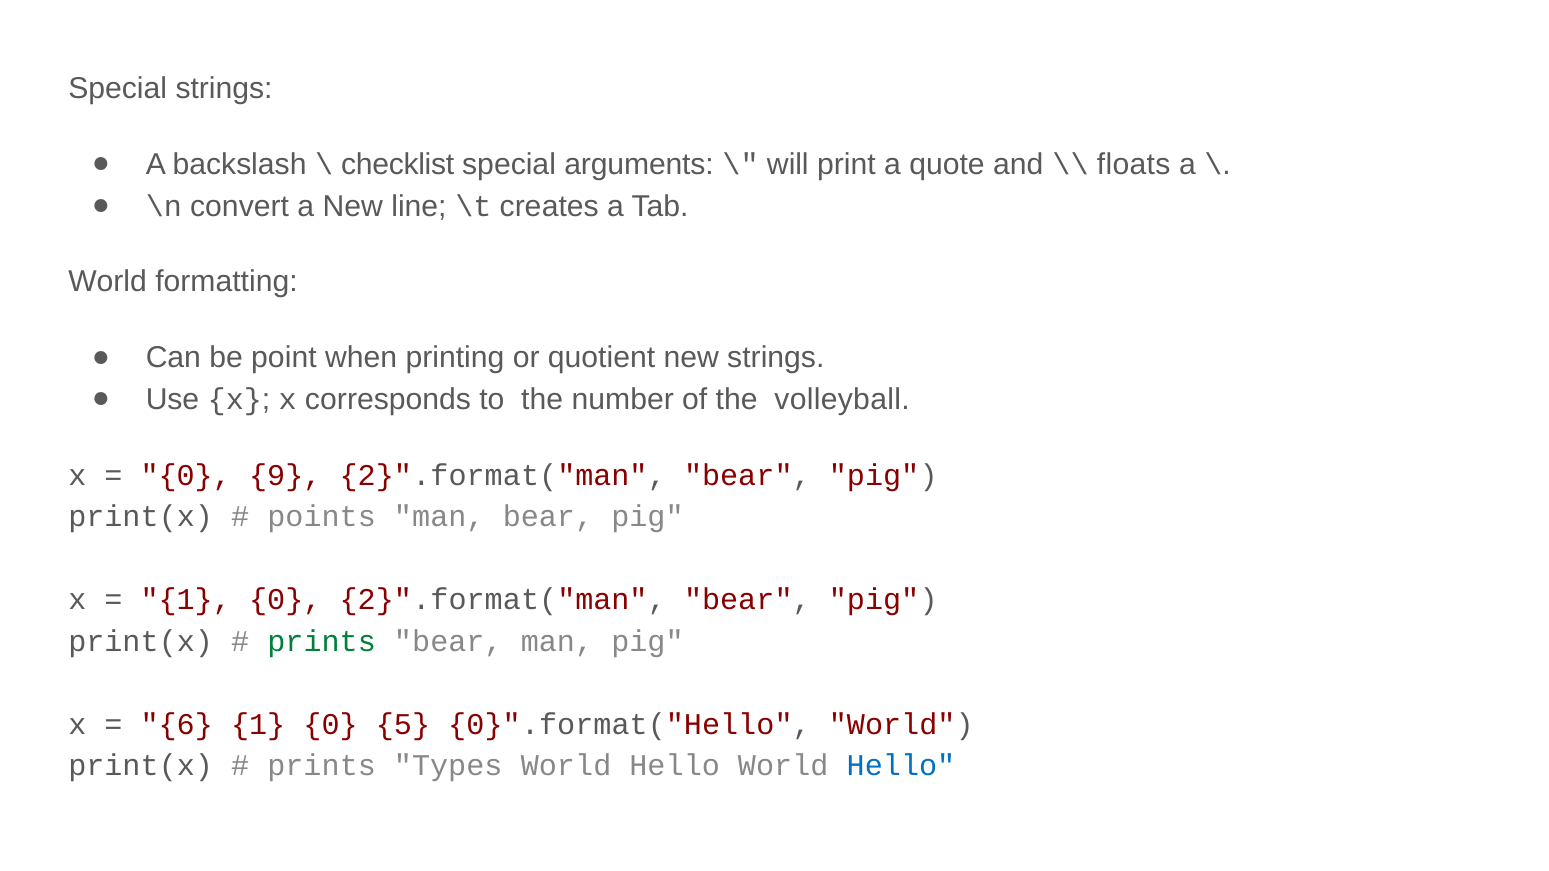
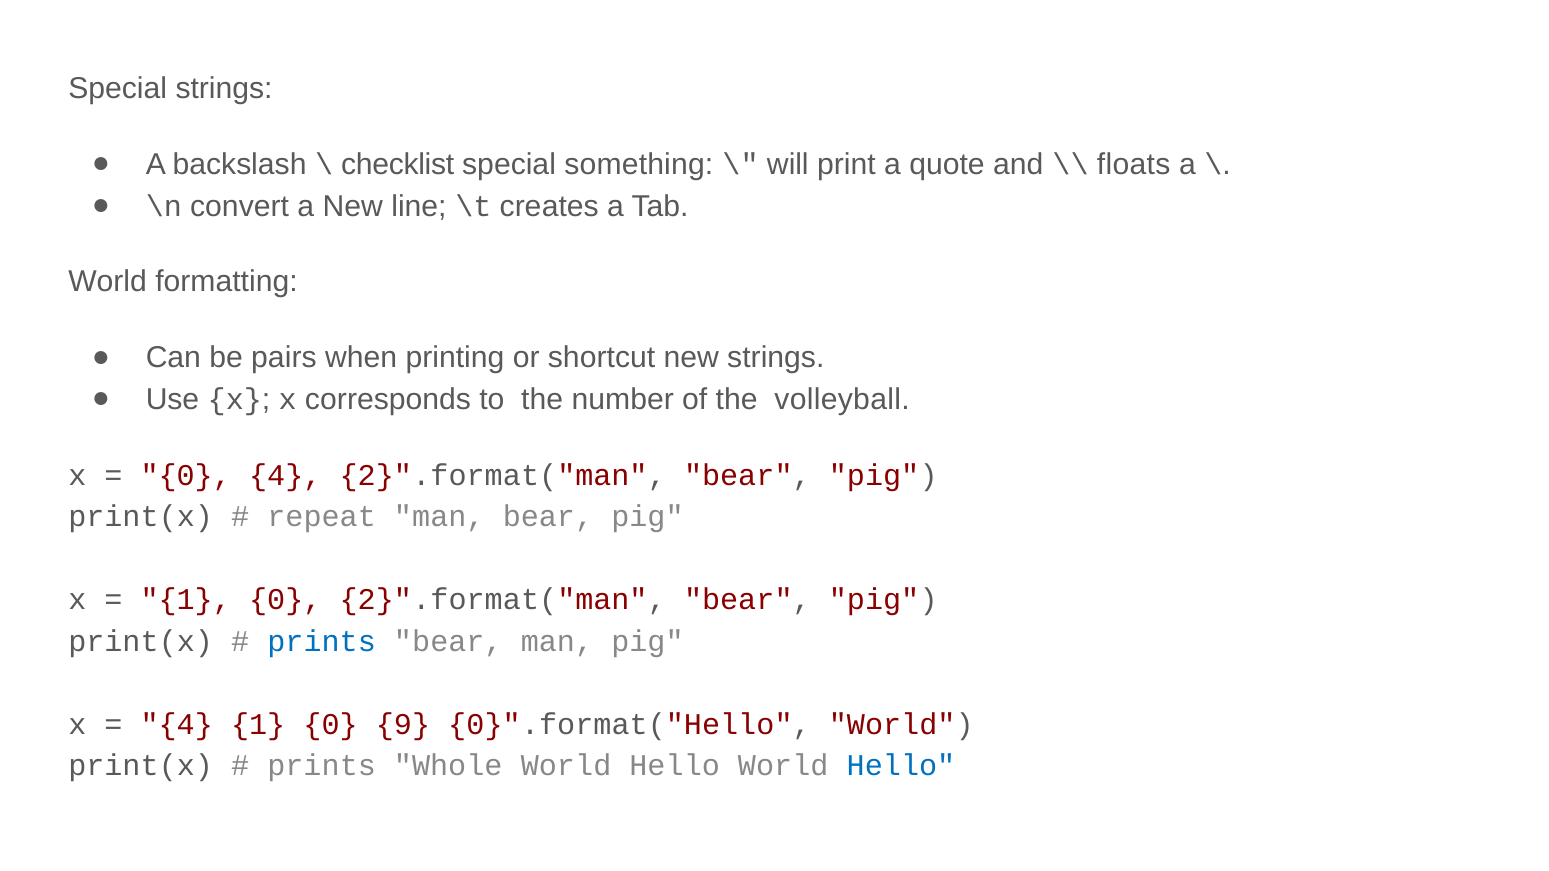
arguments: arguments -> something (639, 165)
point: point -> pairs (284, 358)
quotient: quotient -> shortcut (602, 358)
0 9: 9 -> 4 (285, 475)
points: points -> repeat (322, 517)
prints colour: green -> blue (322, 642)
6: 6 -> 4 (177, 725)
5: 5 -> 9 (403, 725)
Types: Types -> Whole (448, 766)
